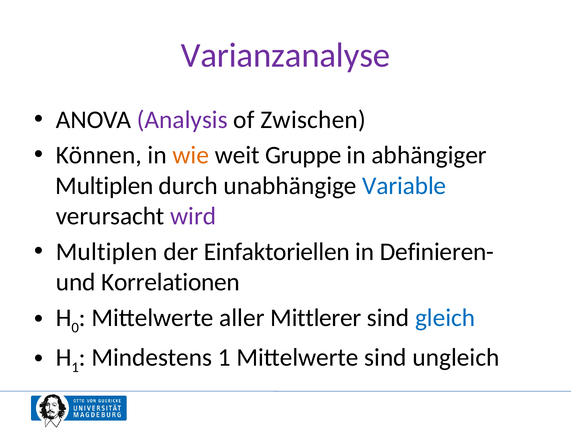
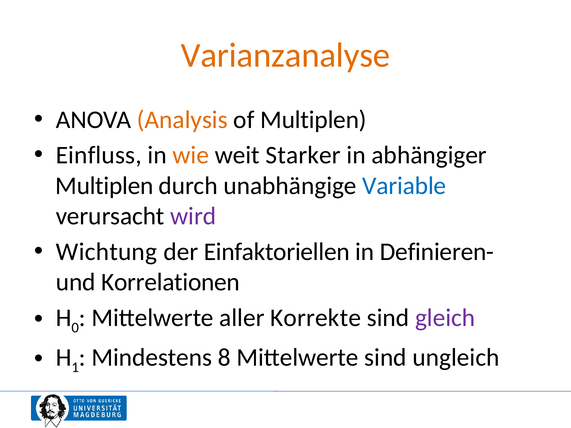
Varianzanalyse colour: purple -> orange (285, 55)
Analysis colour: purple -> orange (182, 120)
of Zwischen: Zwischen -> Multiplen (313, 120)
Können: Können -> Einfluss (99, 155)
Gruppe: Gruppe -> Starker (303, 155)
Multiplen: Multiplen -> Wichtung (107, 252)
Mittlerer: Mittlerer -> Korrekte (316, 318)
gleich colour: blue -> purple (445, 318)
Mindestens 1: 1 -> 8 (224, 358)
